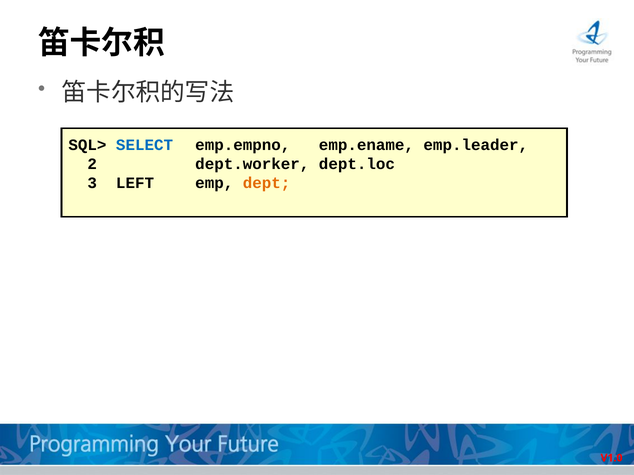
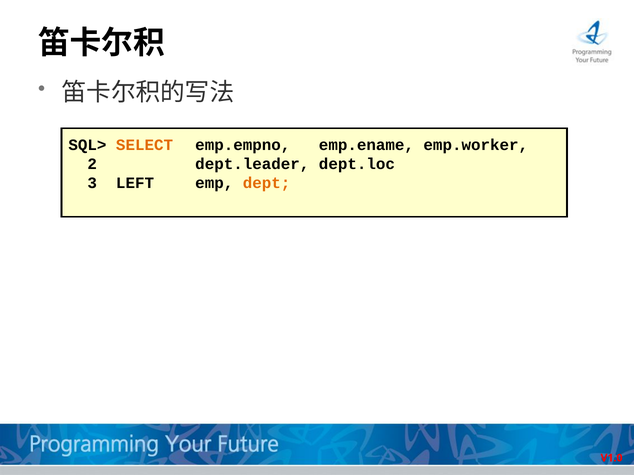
SELECT colour: blue -> orange (145, 145)
emp.leader: emp.leader -> emp.worker (476, 145)
dept.worker: dept.worker -> dept.leader (252, 164)
